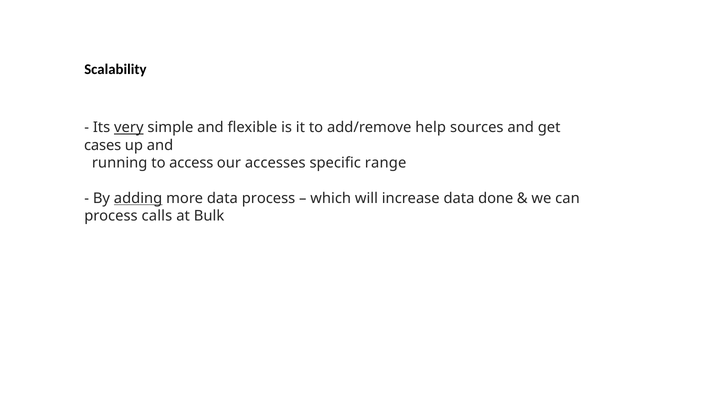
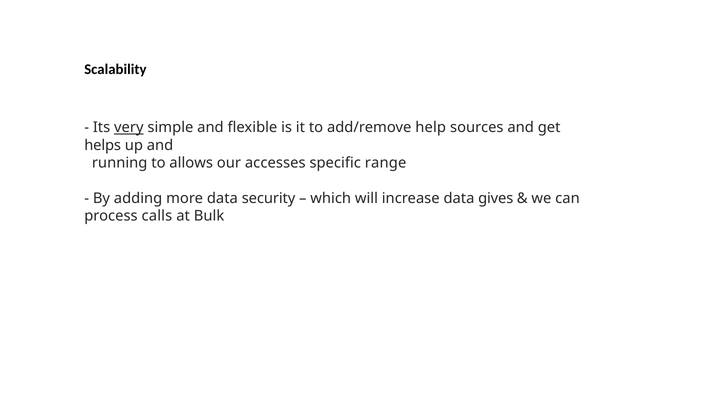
cases: cases -> helps (103, 145)
access: access -> allows (191, 163)
adding underline: present -> none (138, 198)
data process: process -> security (269, 198)
done: done -> gives (496, 198)
